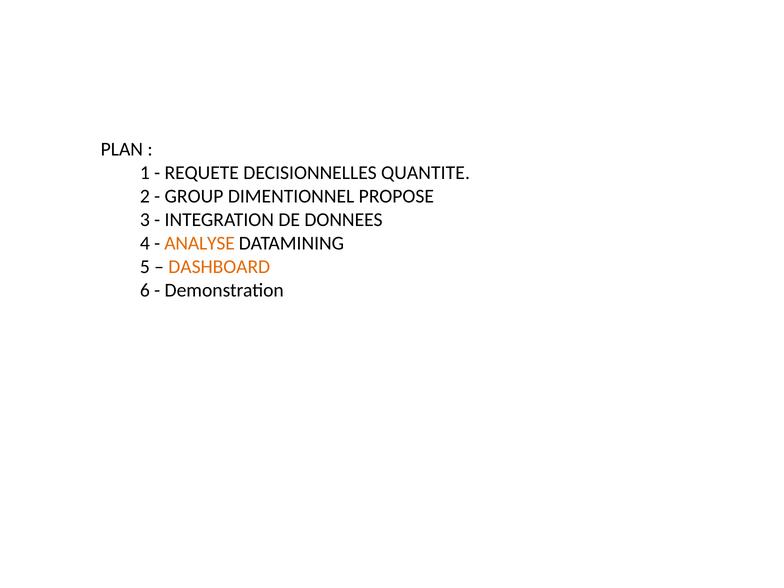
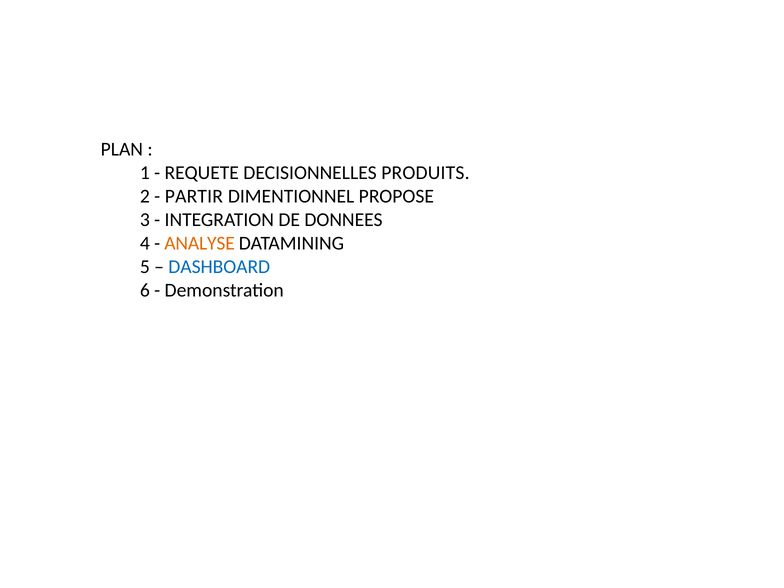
QUANTITE: QUANTITE -> PRODUITS (425, 173)
GROUP: GROUP -> PARTIR (194, 196)
DASHBOARD colour: orange -> blue (219, 267)
